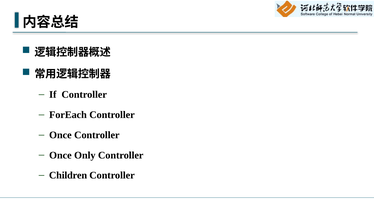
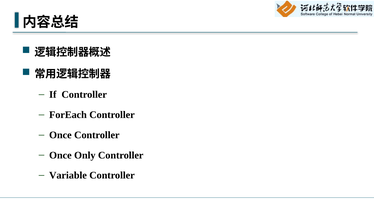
Children: Children -> Variable (68, 176)
